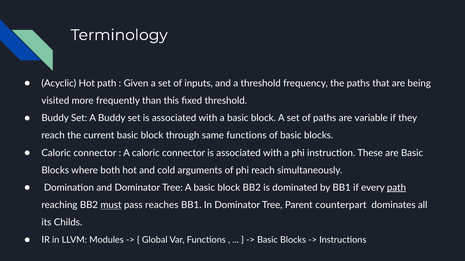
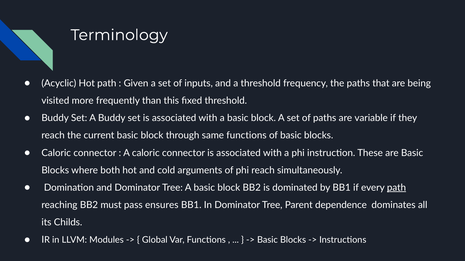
must underline: present -> none (111, 205)
reaches: reaches -> ensures (162, 205)
counterpart: counterpart -> dependence (341, 205)
